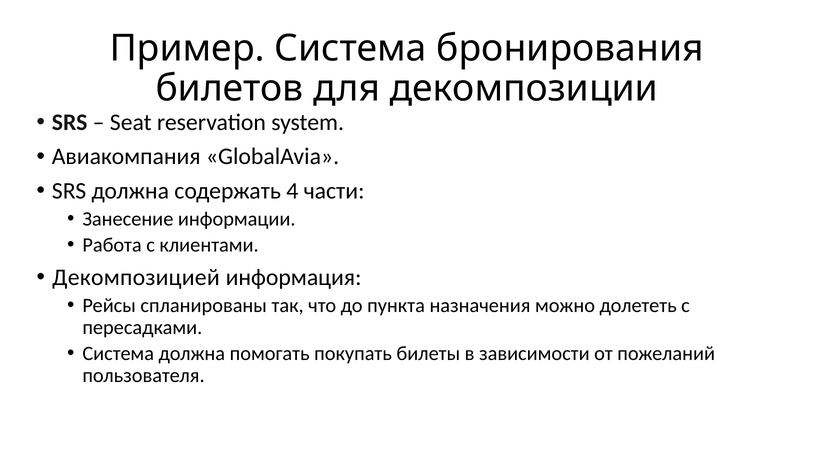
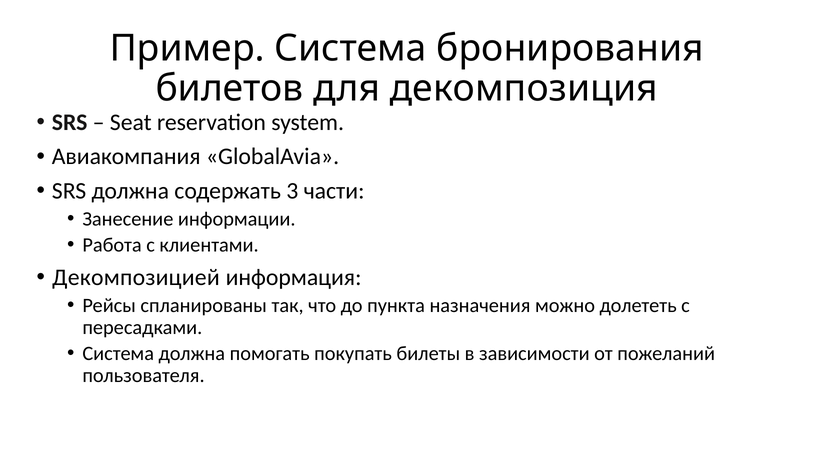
декомпозиции: декомпозиции -> декомпозиция (524, 89)
4: 4 -> 3 (292, 191)
